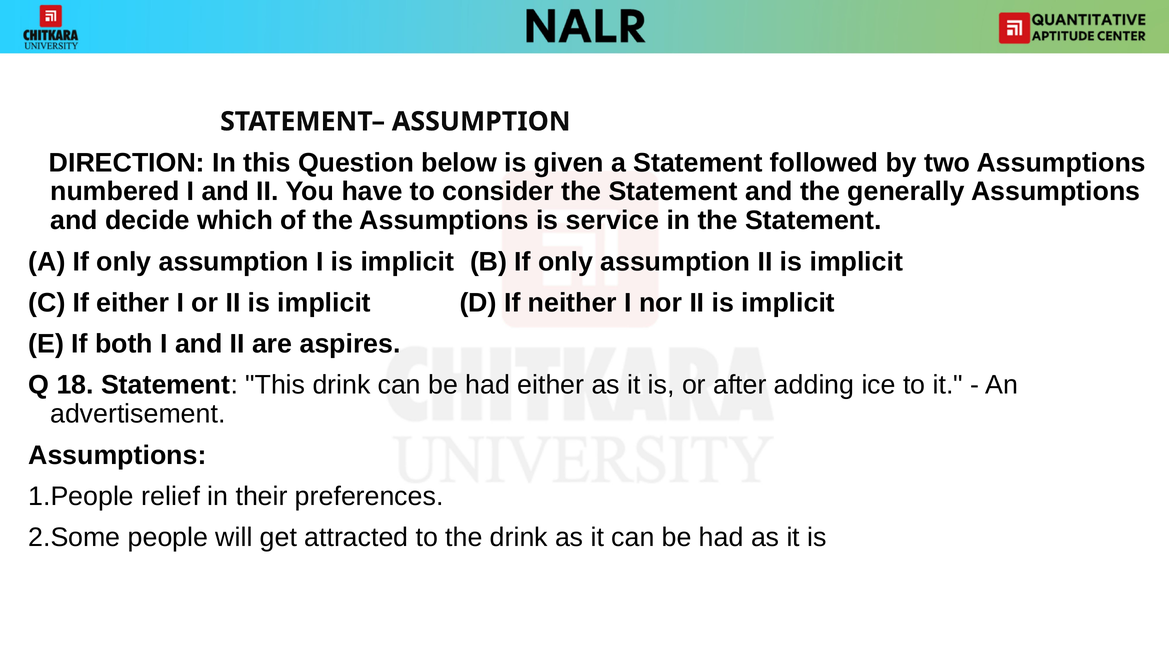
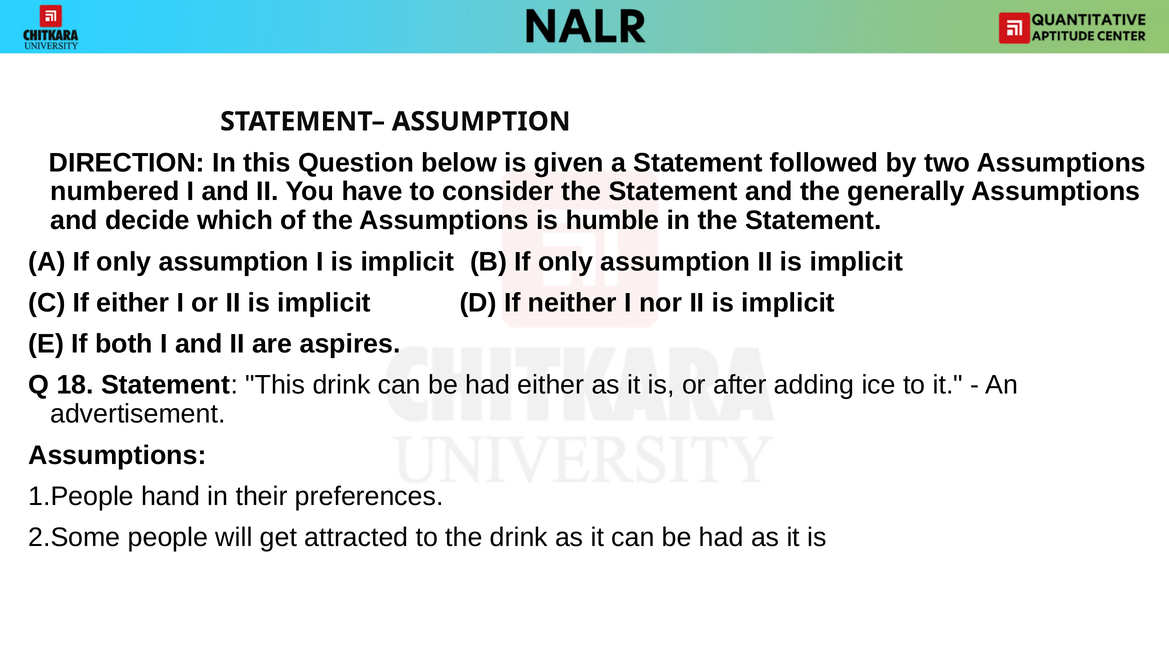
service: service -> humble (612, 220)
relief: relief -> hand (171, 496)
